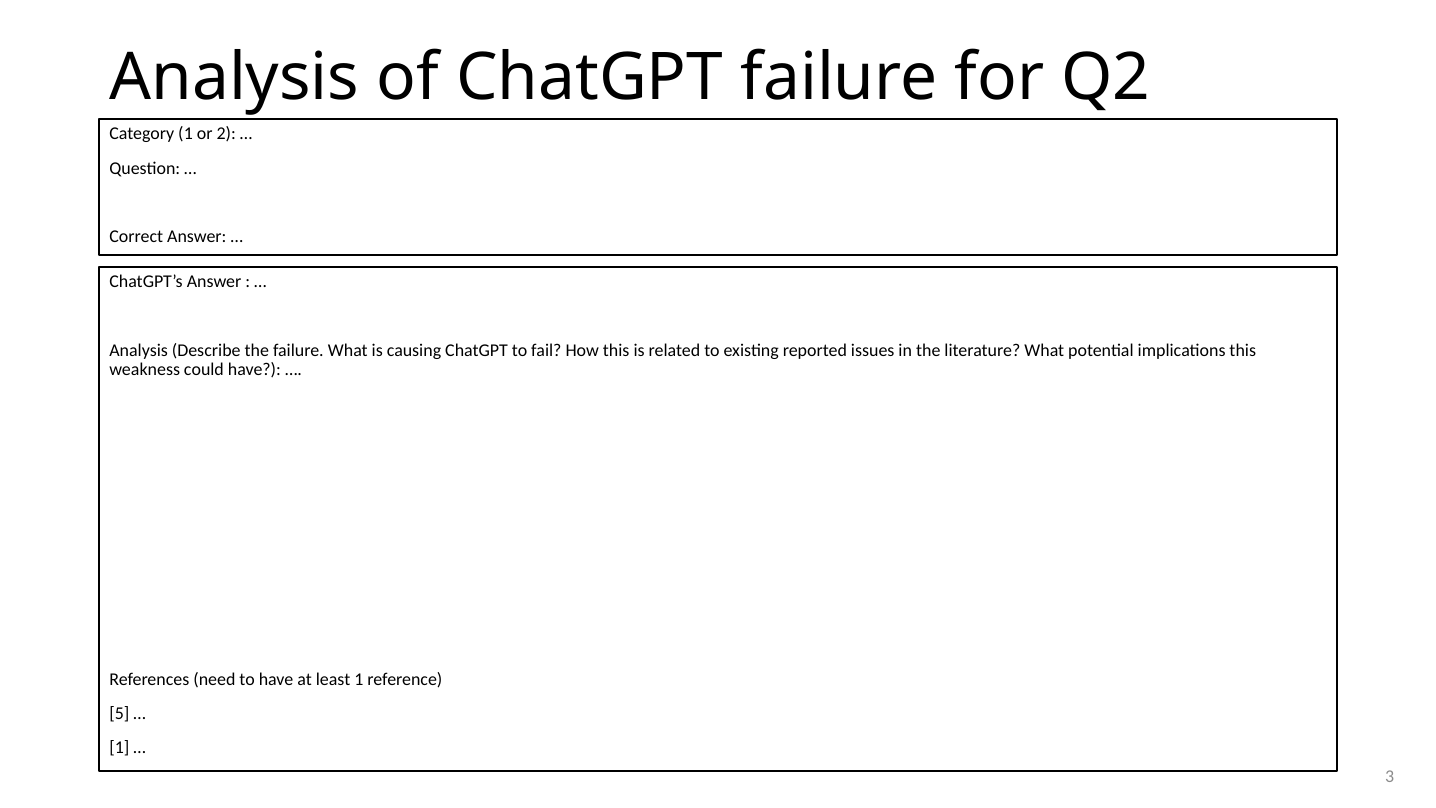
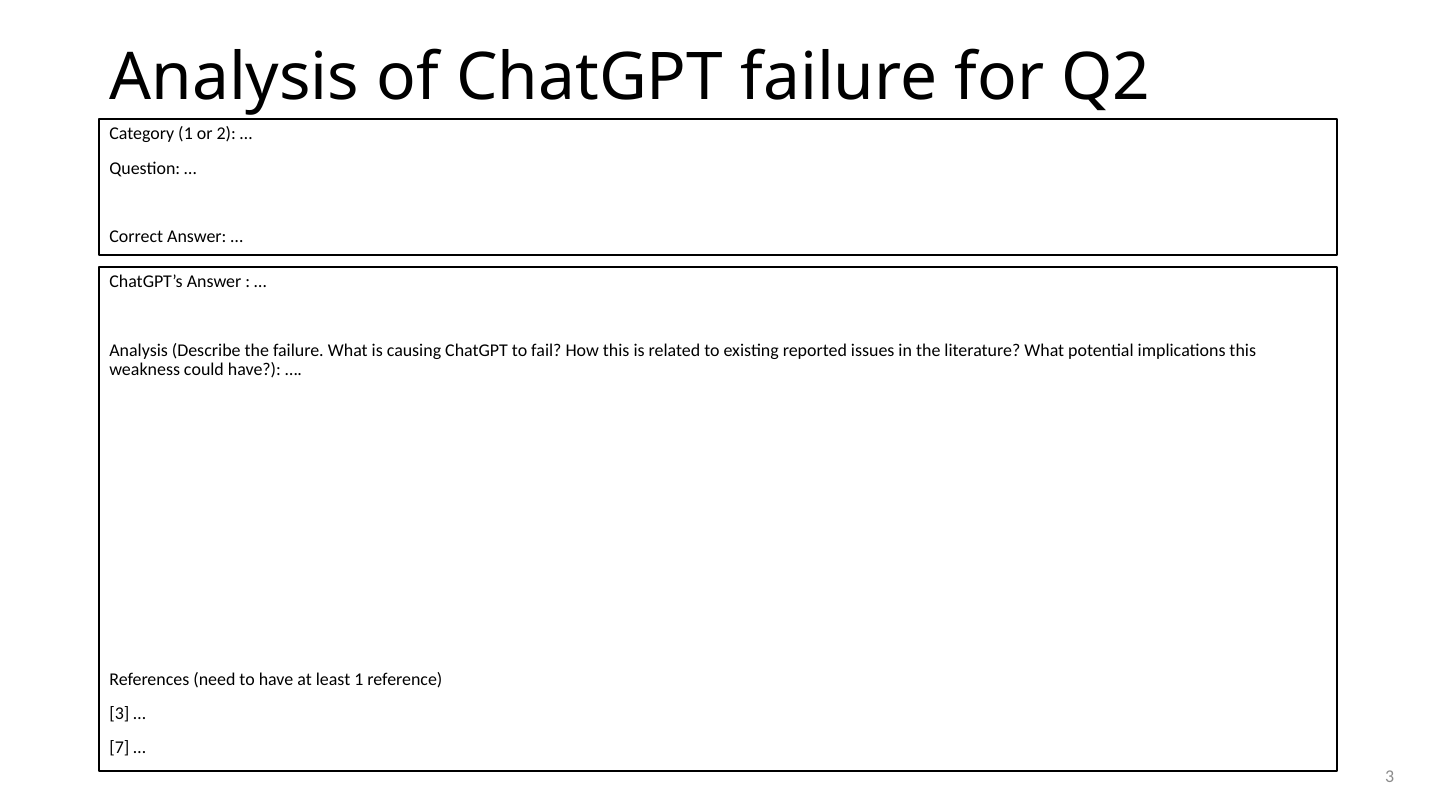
5: 5 -> 3 (119, 713)
1: 1 -> 7 (119, 748)
